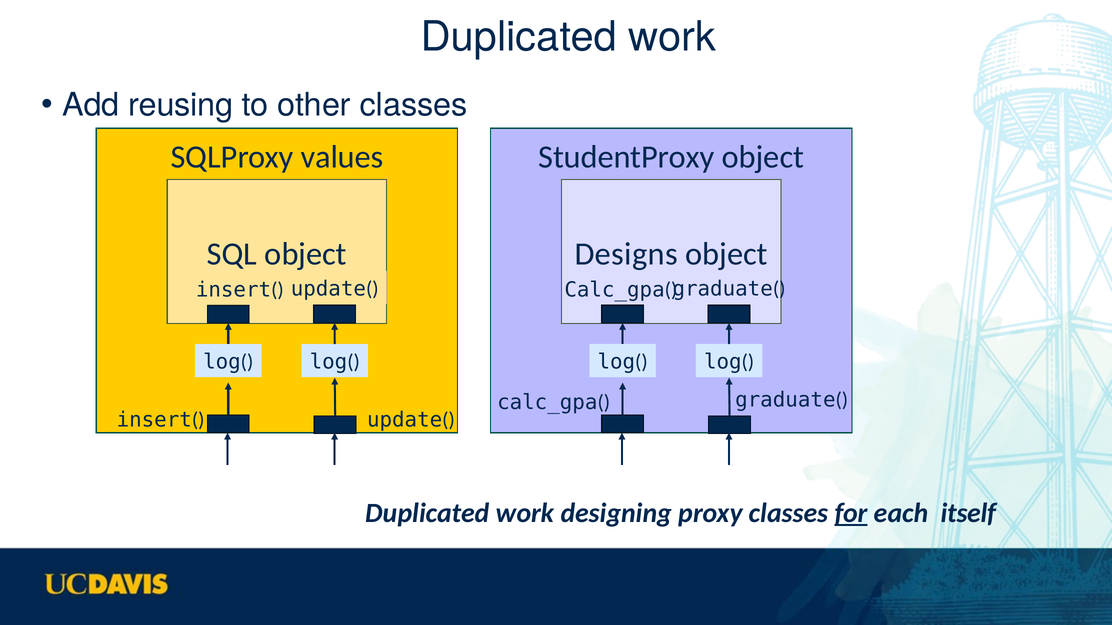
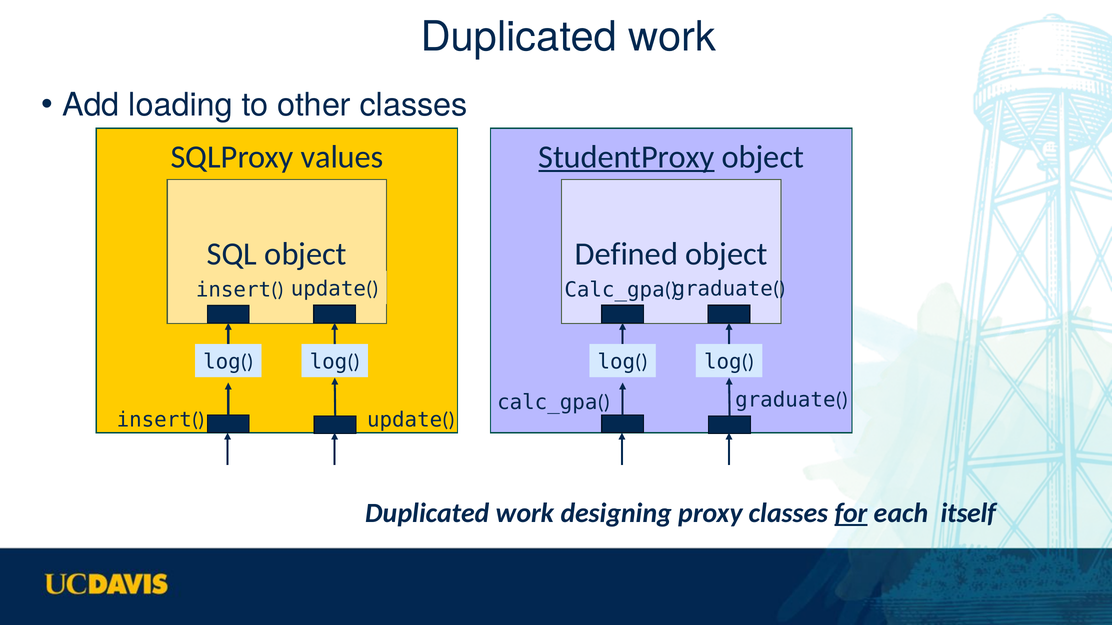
reusing: reusing -> loading (181, 105)
StudentProxy underline: none -> present (626, 157)
Designs: Designs -> Defined (626, 254)
